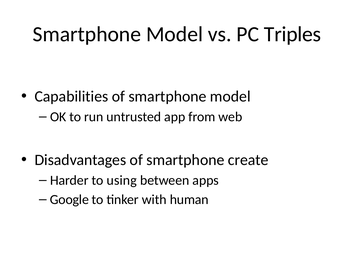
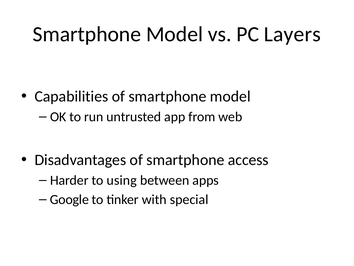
Triples: Triples -> Layers (292, 34)
create: create -> access (248, 160)
human: human -> special (189, 199)
